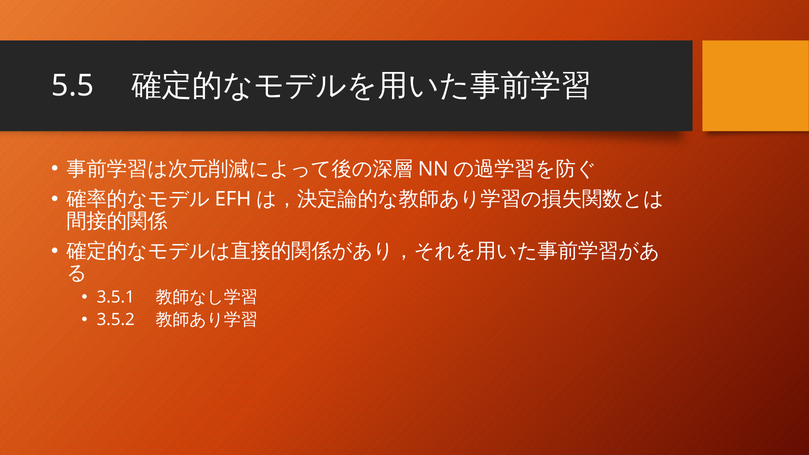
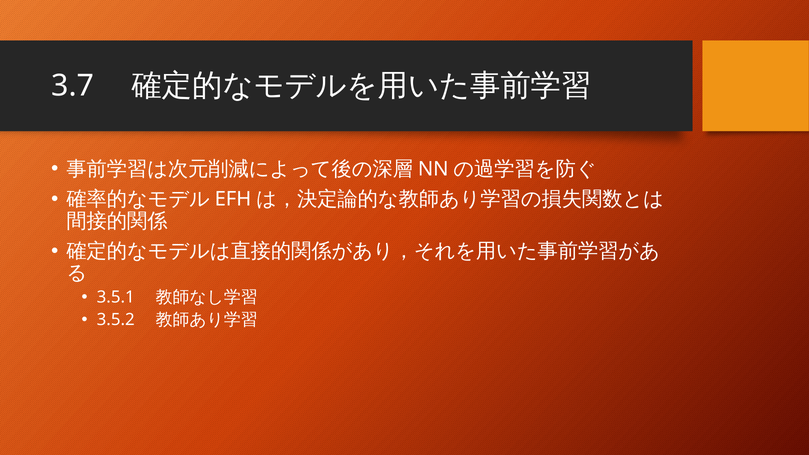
5.5: 5.5 -> 3.7 (73, 86)
